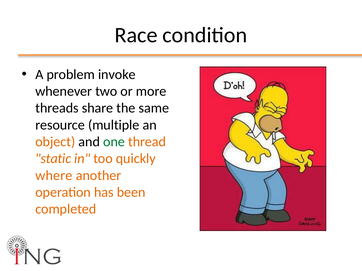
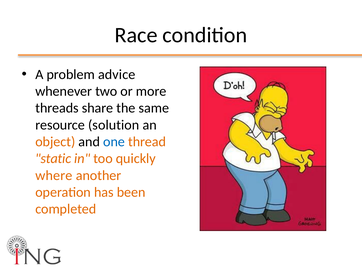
invoke: invoke -> advice (117, 75)
multiple: multiple -> solution (114, 125)
one colour: green -> blue (114, 142)
